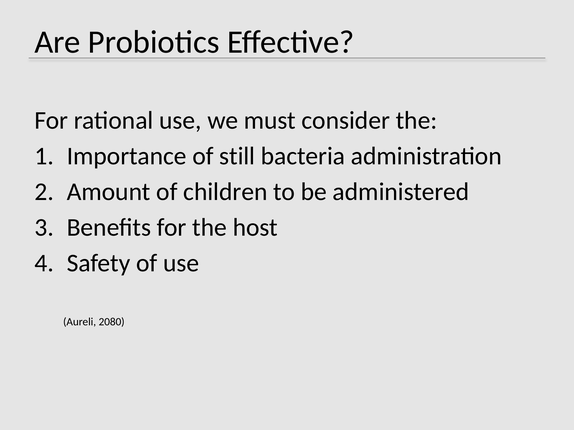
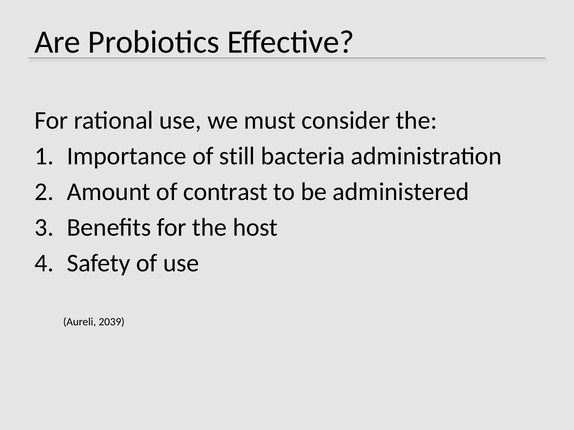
children: children -> contrast (225, 192)
2080: 2080 -> 2039 (112, 322)
